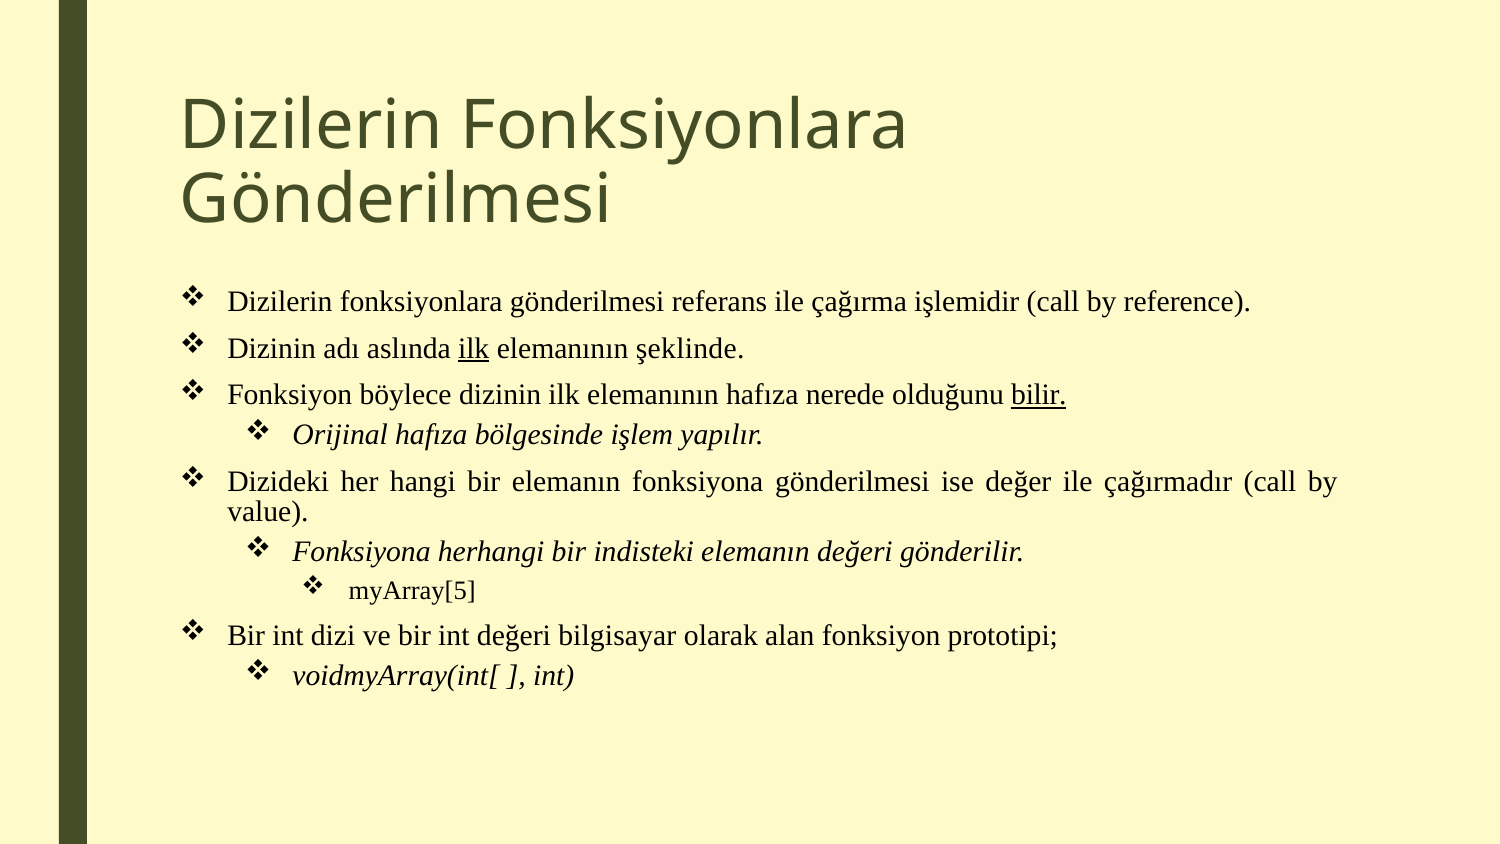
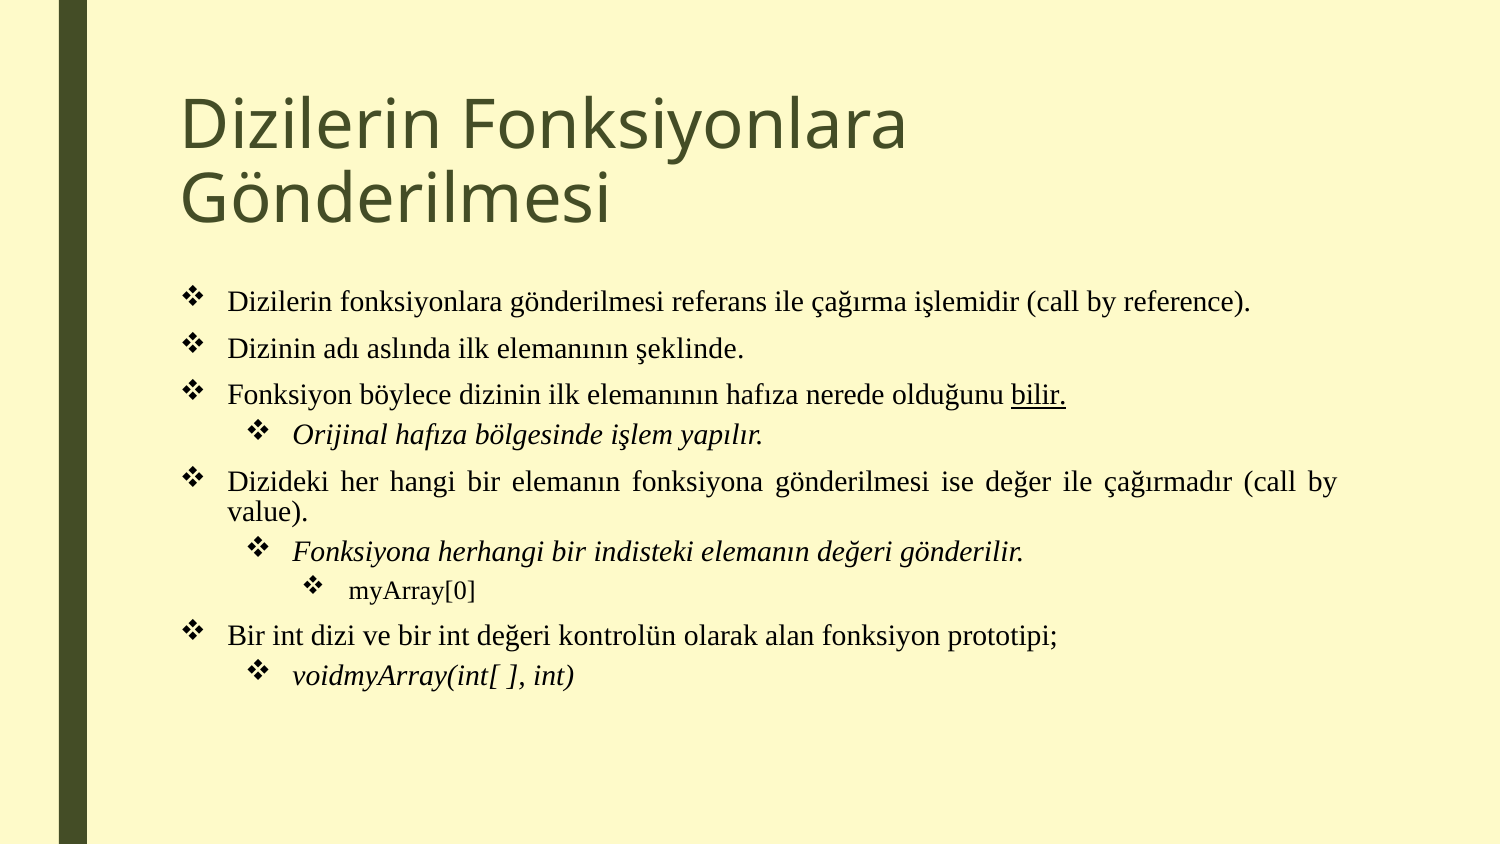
ilk underline: present -> none (474, 348)
myArray[5: myArray[5 -> myArray[0 (412, 590)
bilgisayar: bilgisayar -> kontrolün (617, 636)
